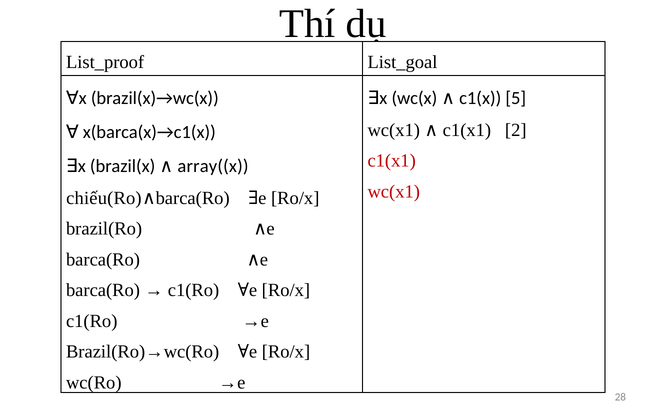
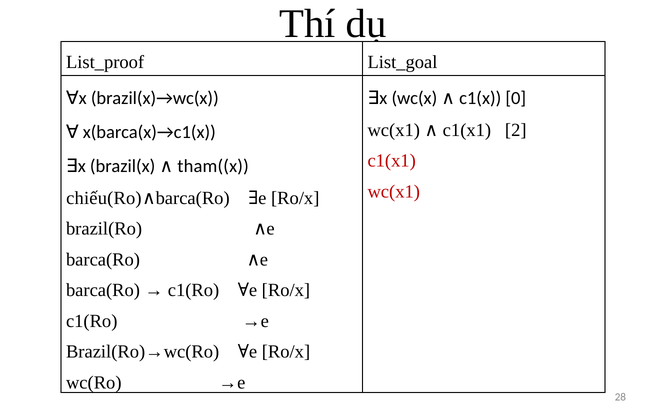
5: 5 -> 0 (516, 98)
array((x: array((x -> tham((x (213, 166)
